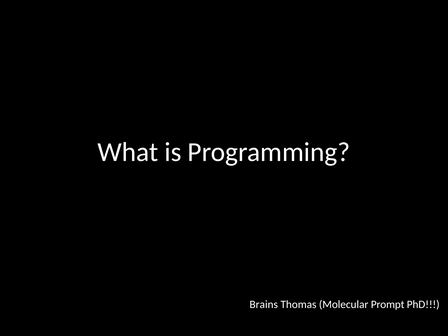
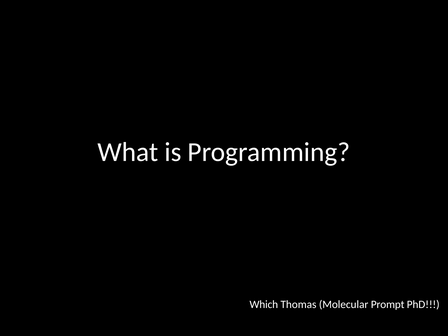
Brains: Brains -> Which (264, 304)
